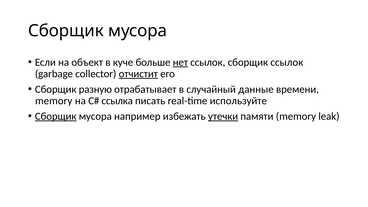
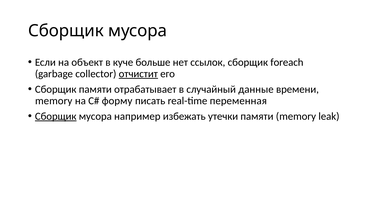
нет underline: present -> none (180, 62)
сборщик ссылок: ссылок -> foreach (287, 62)
Сборщик разную: разную -> памяти (95, 89)
ссылка: ссылка -> форму (117, 101)
используйте: используйте -> переменная (238, 101)
утечки underline: present -> none (223, 116)
